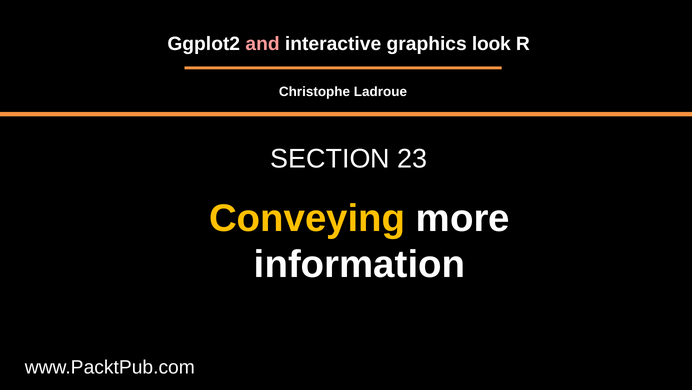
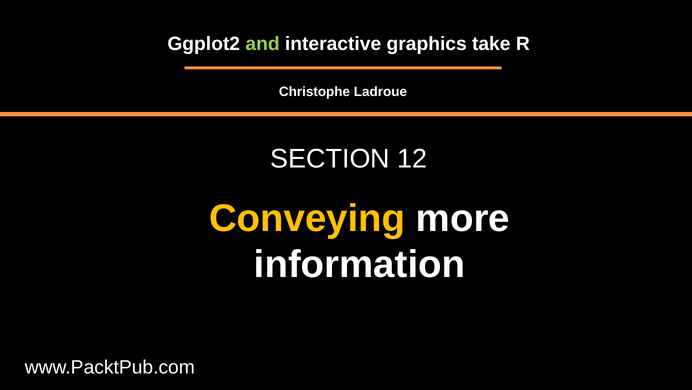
and colour: pink -> light green (263, 44)
look: look -> take (491, 44)
23: 23 -> 12 (412, 158)
